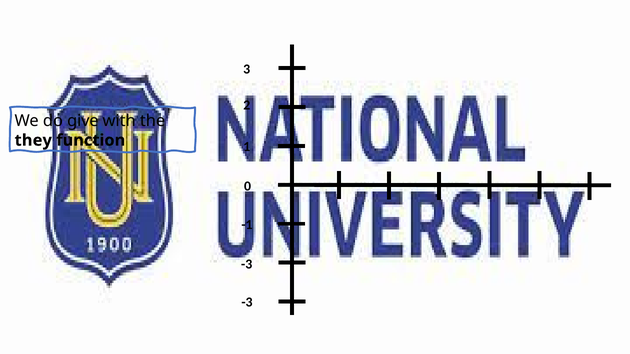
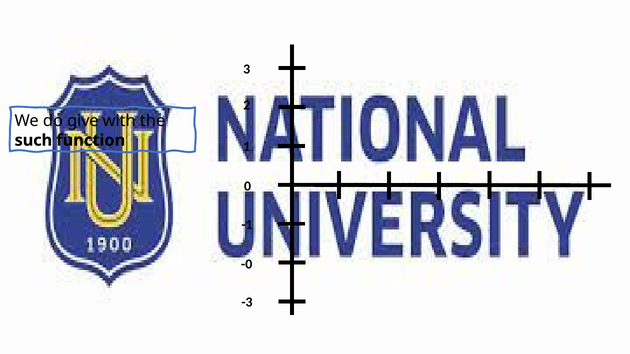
they: they -> such (33, 140)
-3: -3 -> -0 (247, 265)
